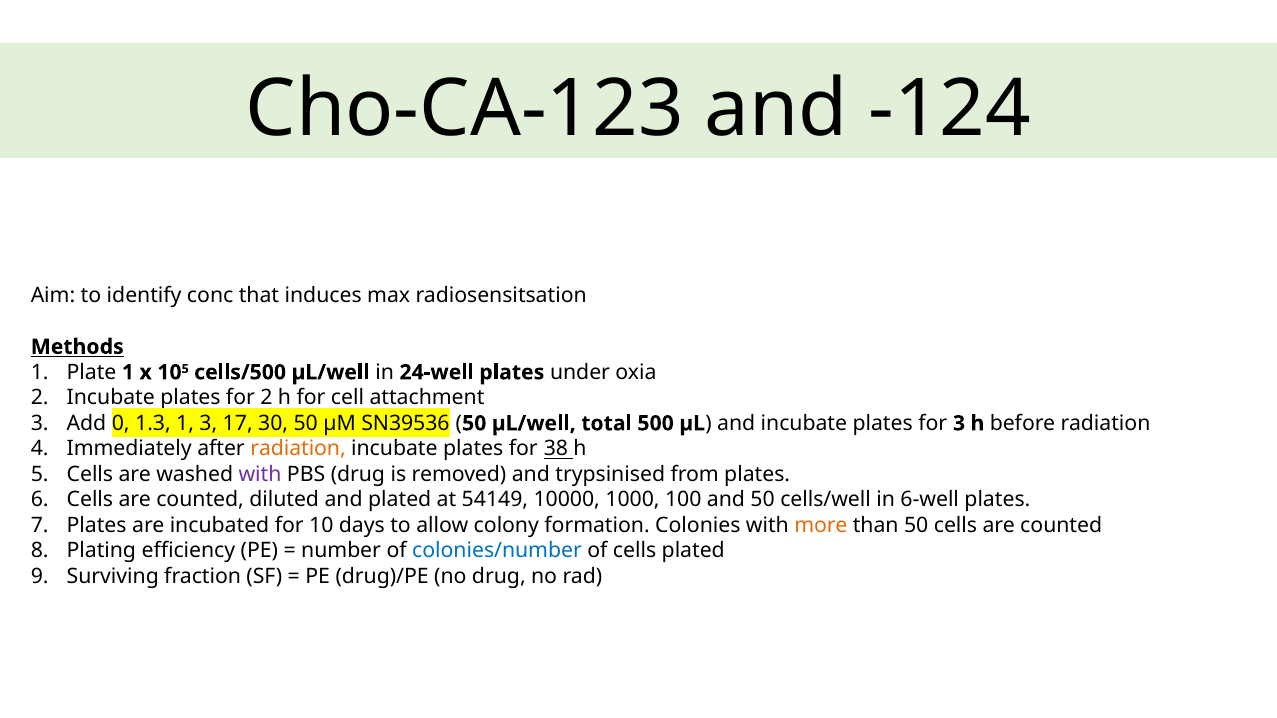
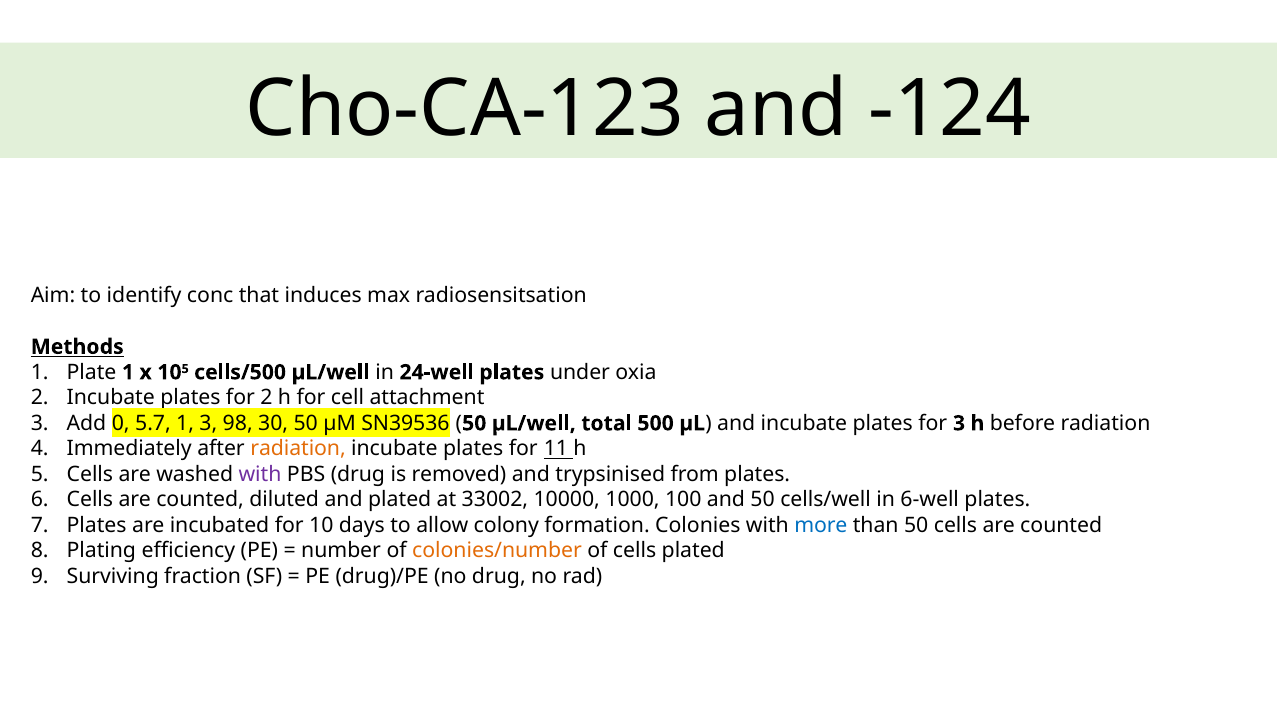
1.3: 1.3 -> 5.7 (153, 424)
17: 17 -> 98 (238, 424)
38: 38 -> 11 (556, 449)
54149: 54149 -> 33002 (495, 500)
more colour: orange -> blue (821, 526)
colonies/number colour: blue -> orange (497, 551)
